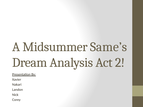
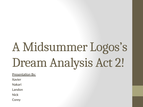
Same’s: Same’s -> Logos’s (109, 47)
